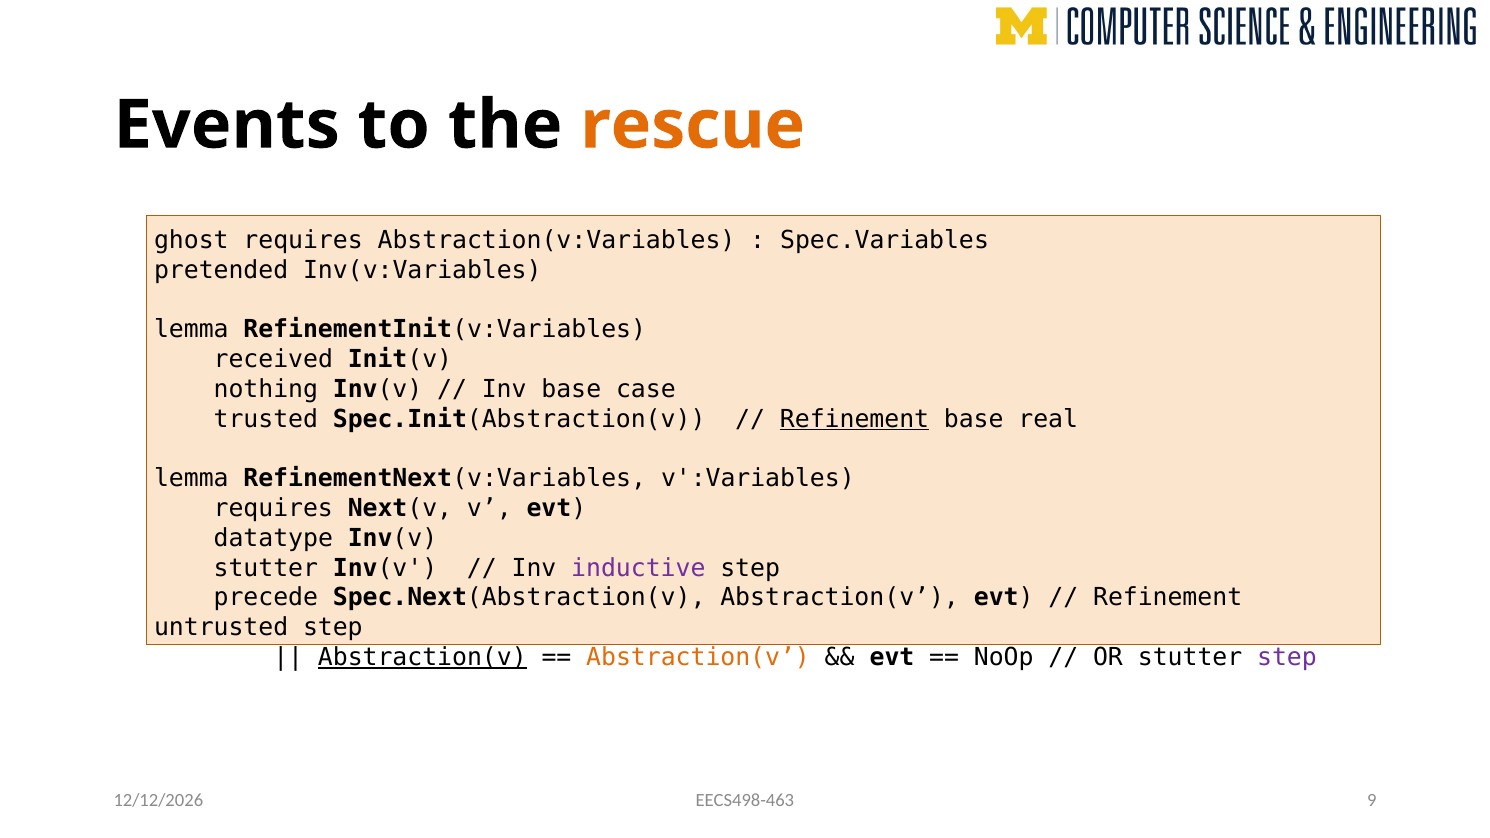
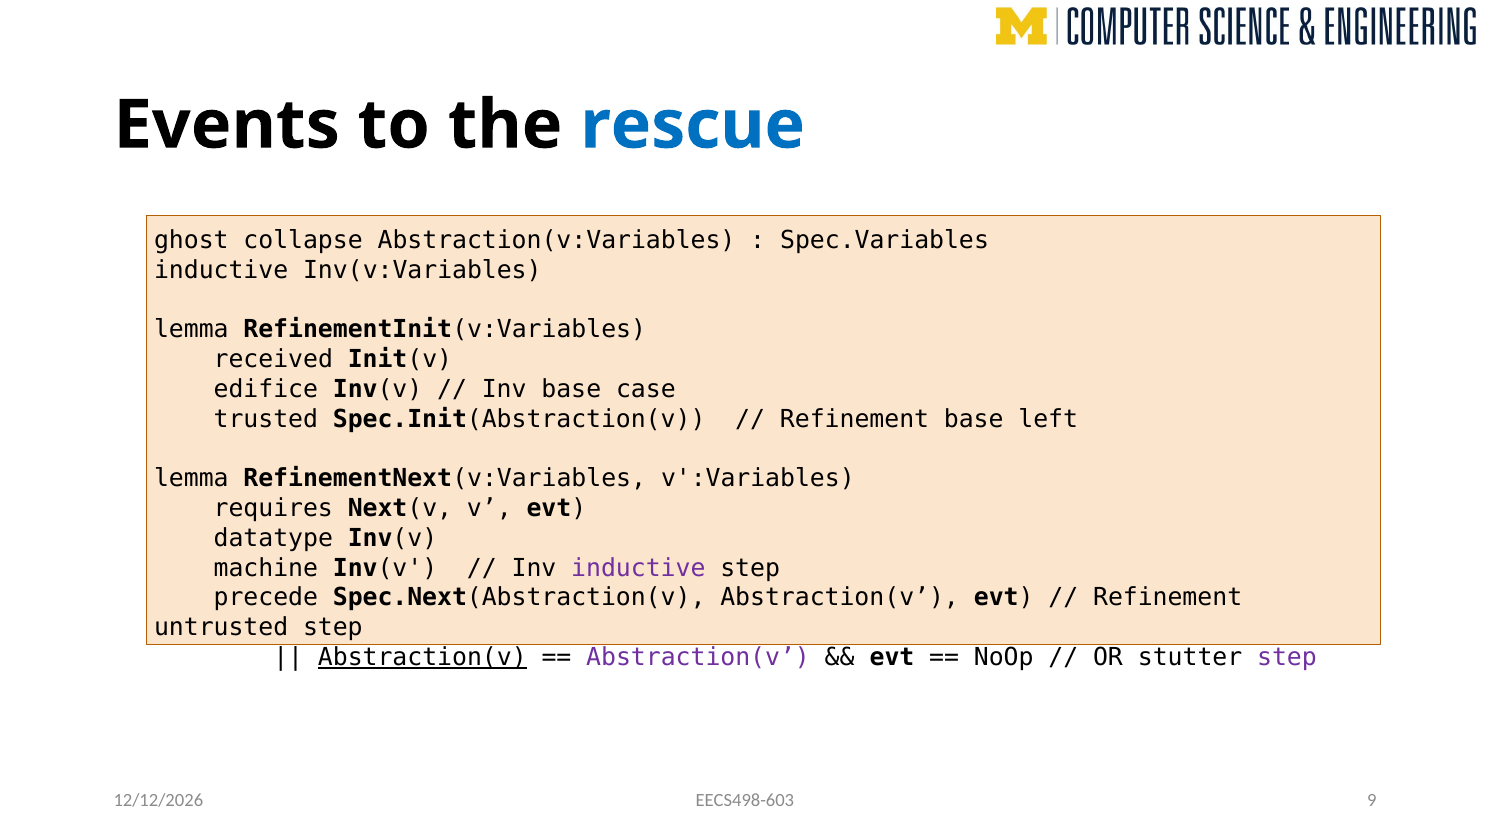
rescue colour: orange -> blue (693, 125)
ghost requires: requires -> collapse (303, 240)
pretended: pretended -> inductive (221, 270)
nothing: nothing -> edifice (266, 389)
Refinement underline: present -> none (855, 419)
real: real -> left (1048, 419)
stutter: stutter -> machine (266, 568)
Abstraction(v colour: orange -> purple (698, 657)
EECS498-463: EECS498-463 -> EECS498-603 (745, 800)
